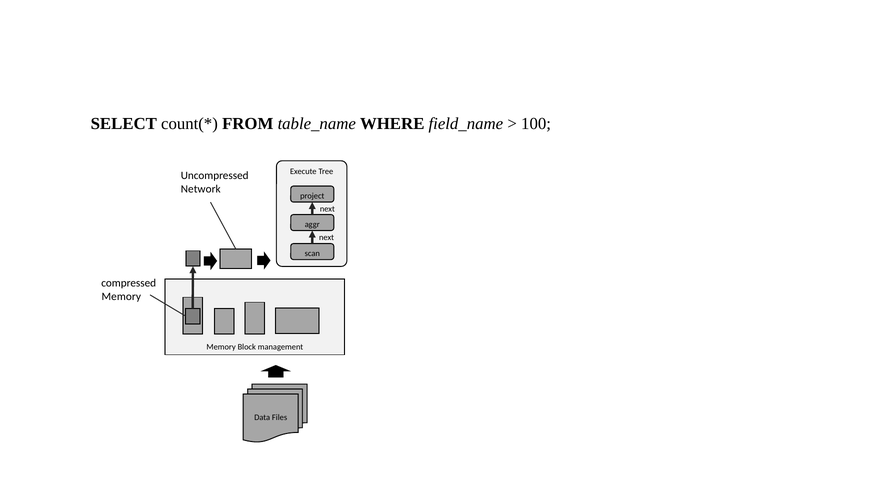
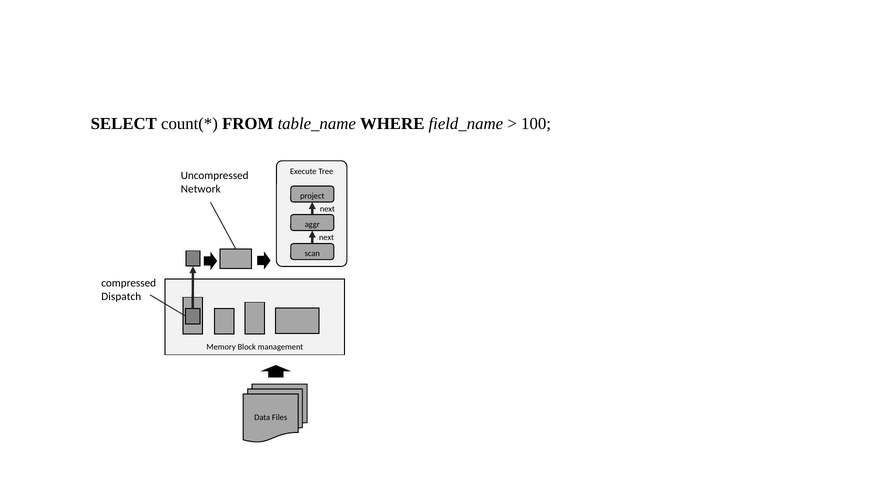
Memory: Memory -> Dispatch (121, 297)
